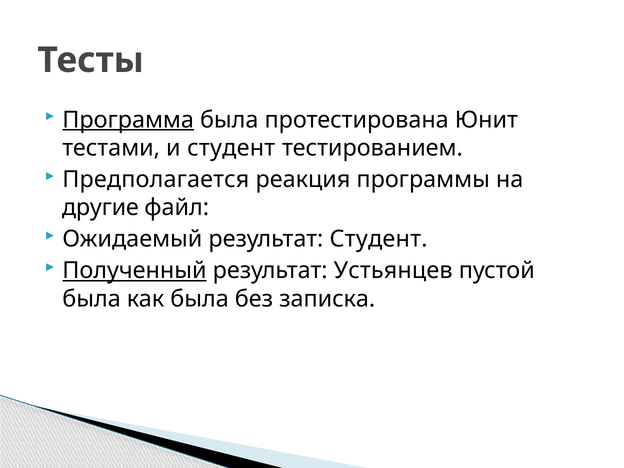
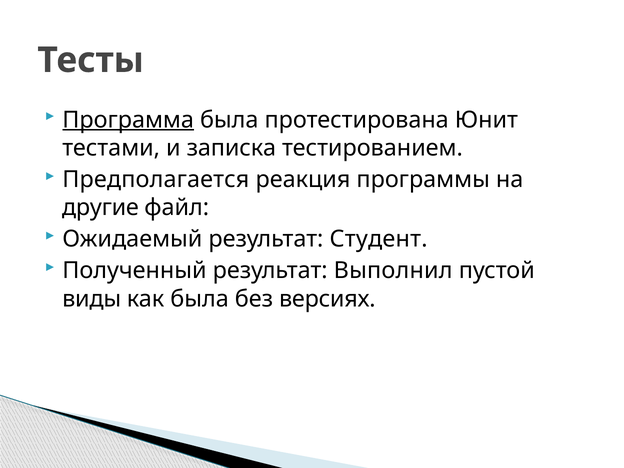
и студент: студент -> записка (231, 148)
Полученный underline: present -> none (134, 271)
Устьянцев: Устьянцев -> Выполнил (393, 271)
была: была -> виды (92, 299)
записка: записка -> версиях (327, 299)
